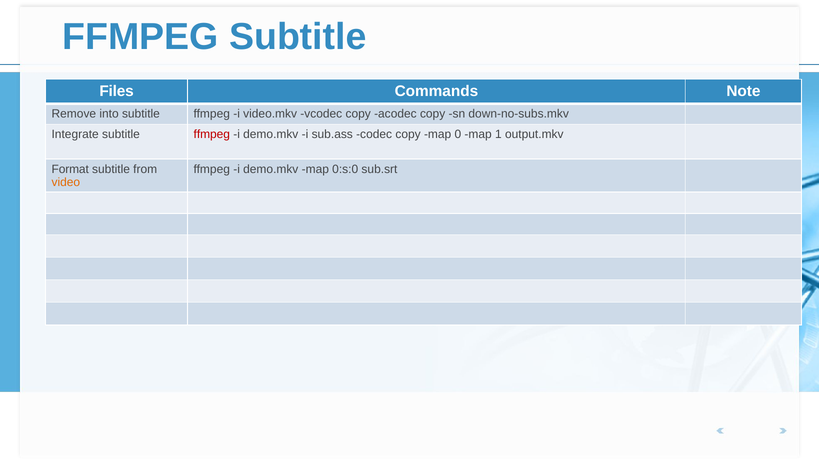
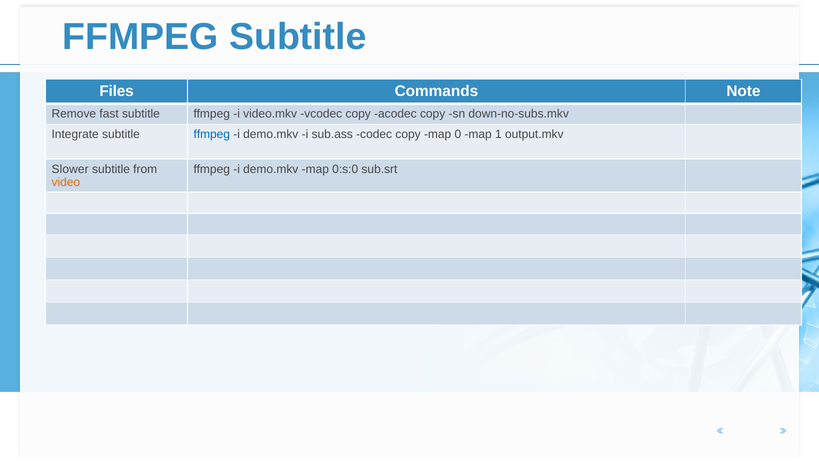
into: into -> fast (109, 114)
ffmpeg colour: red -> blue (212, 134)
Format: Format -> Slower (70, 169)
